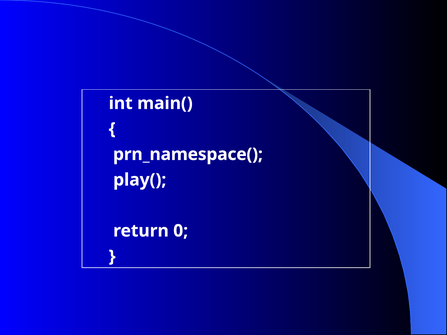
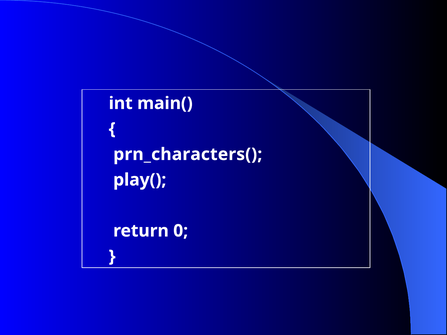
prn_namespace(: prn_namespace( -> prn_characters( (188, 154)
